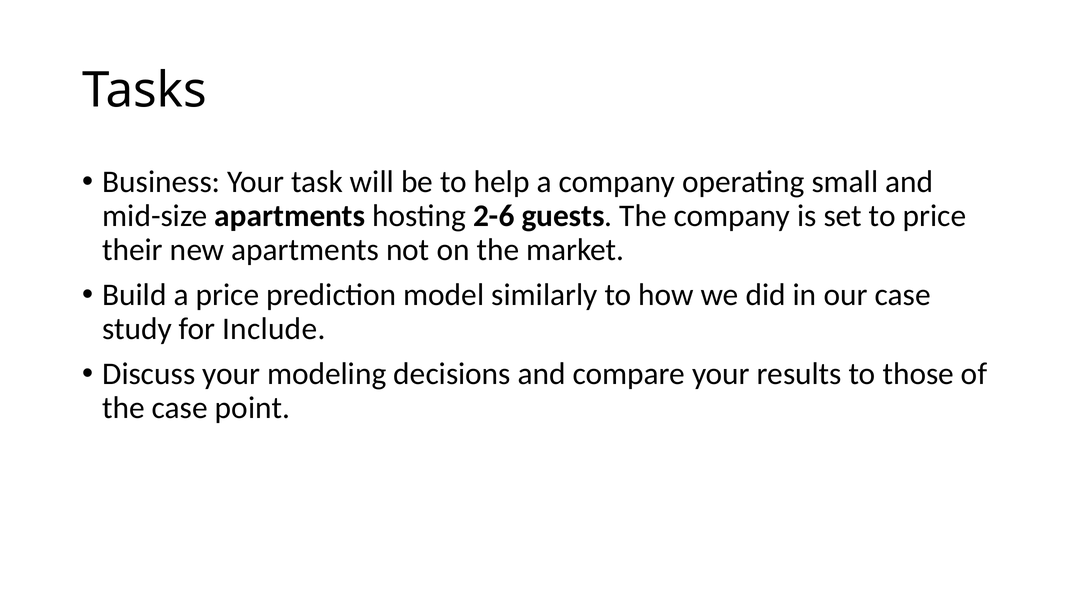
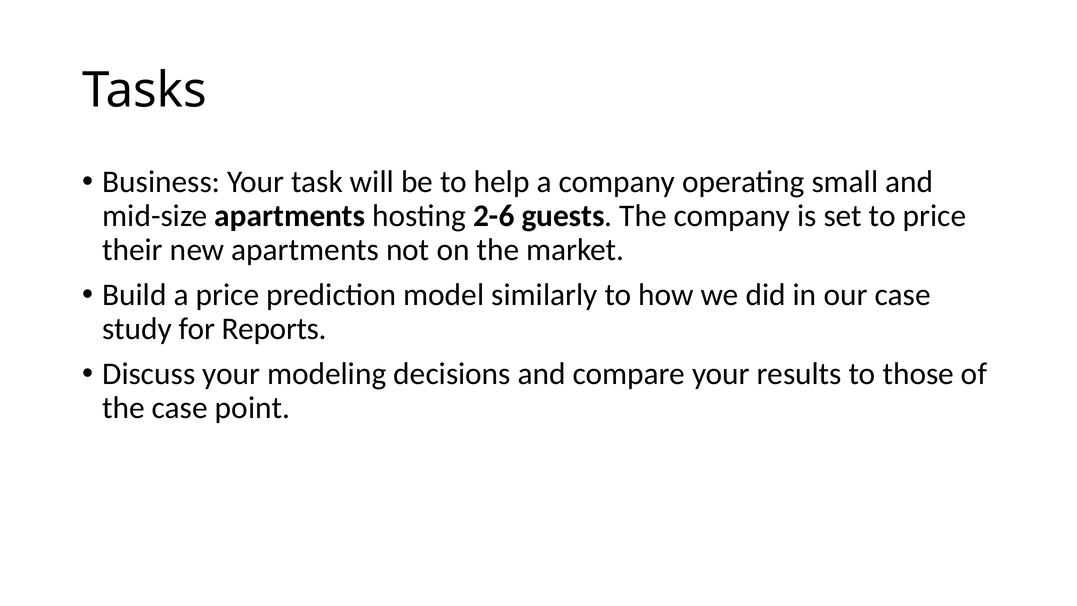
Include: Include -> Reports (274, 329)
